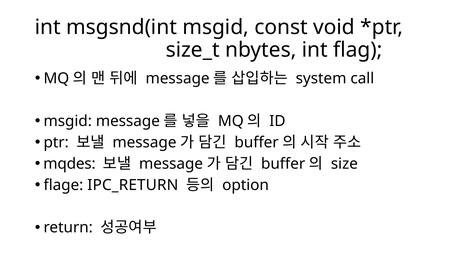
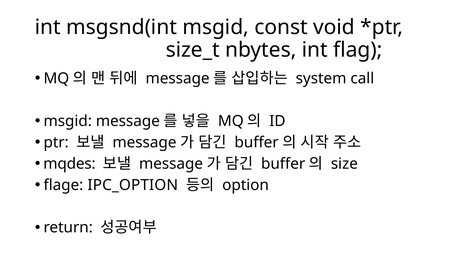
IPC_RETURN: IPC_RETURN -> IPC_OPTION (133, 185)
